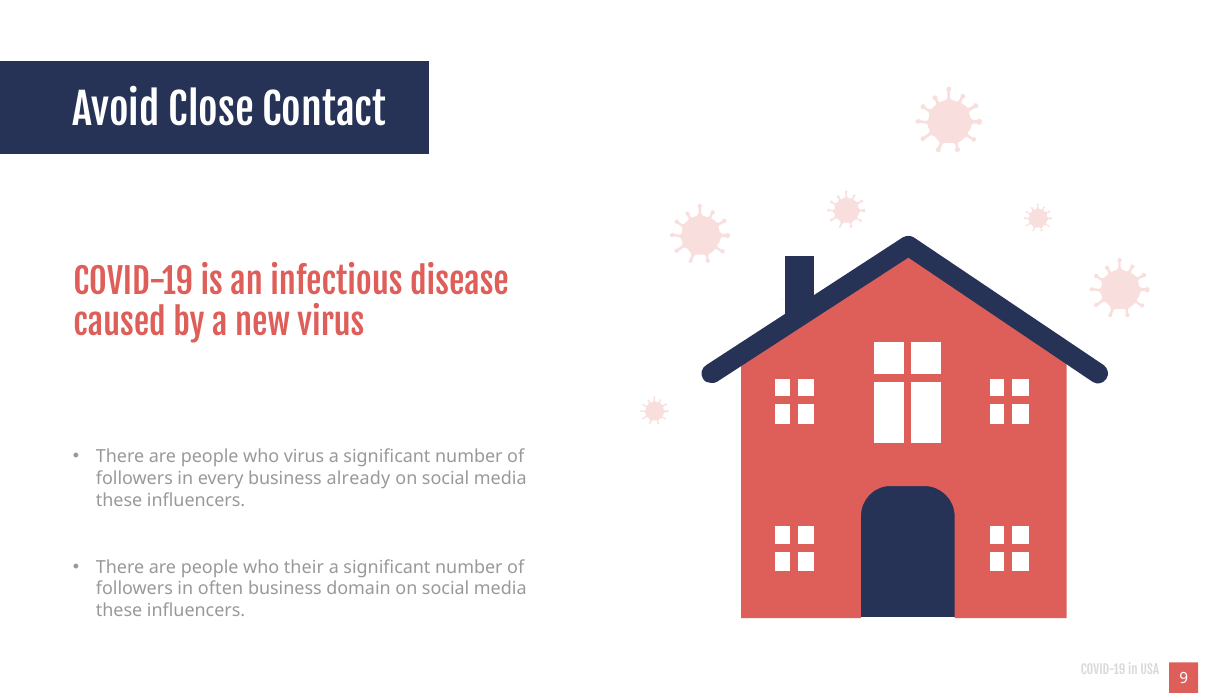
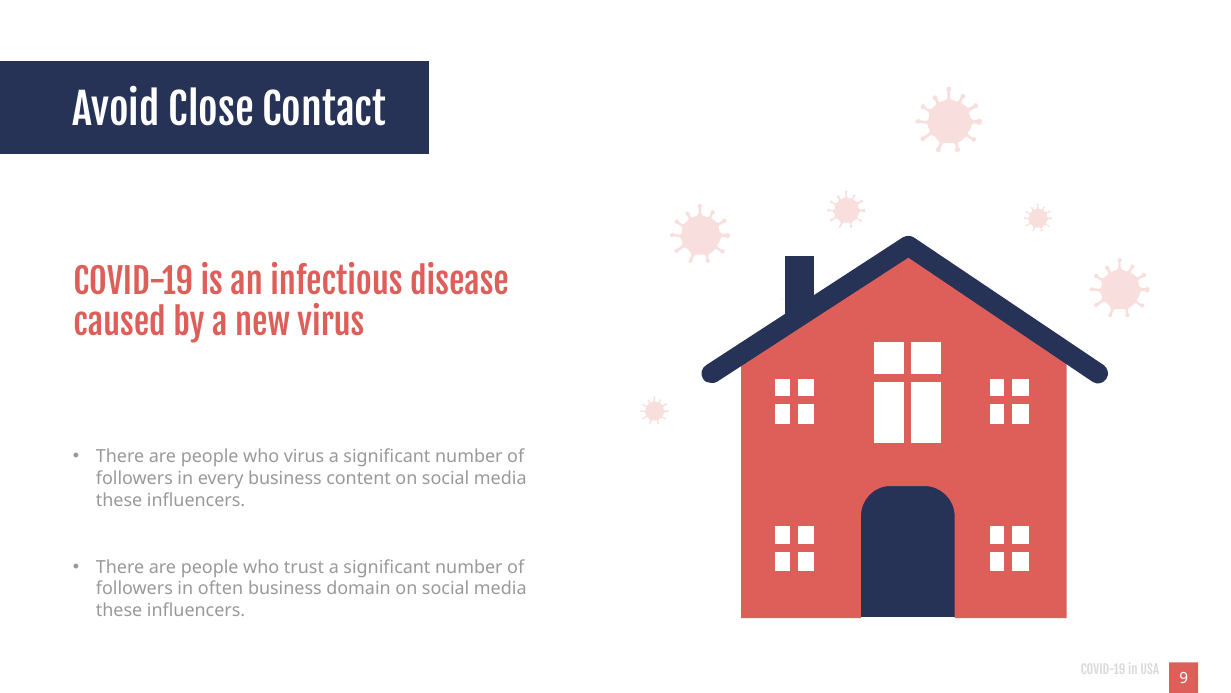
already: already -> content (359, 478)
their: their -> trust (304, 567)
